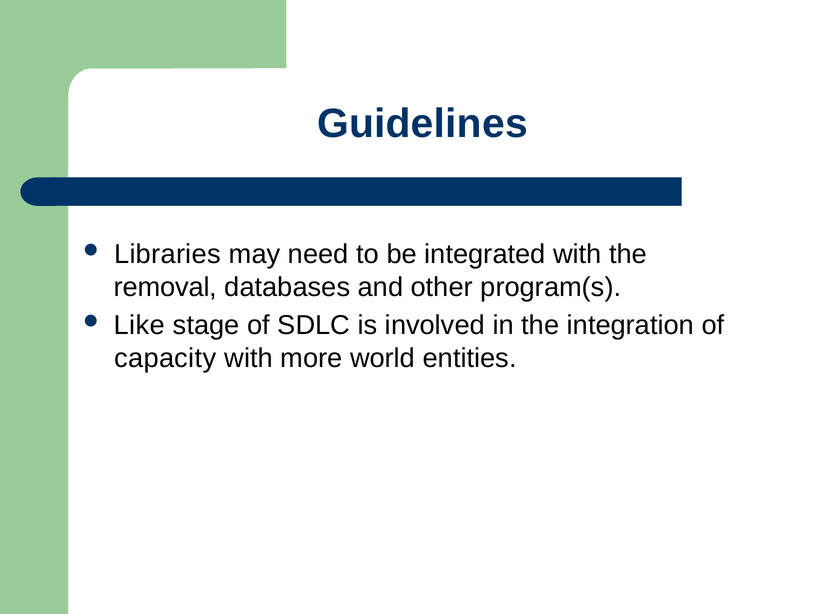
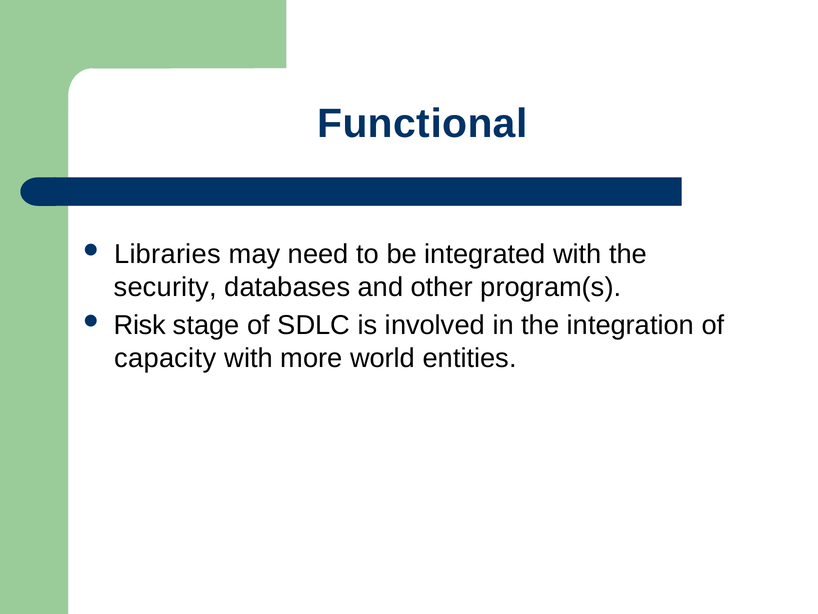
Guidelines: Guidelines -> Functional (422, 124)
removal: removal -> security (165, 287)
Like: Like -> Risk (140, 325)
